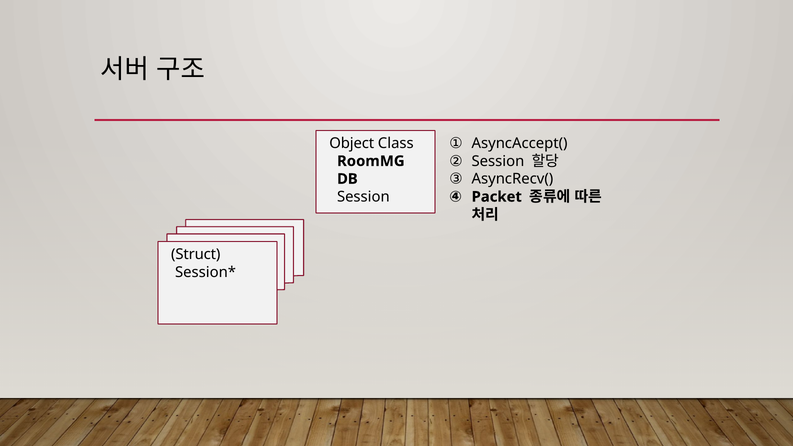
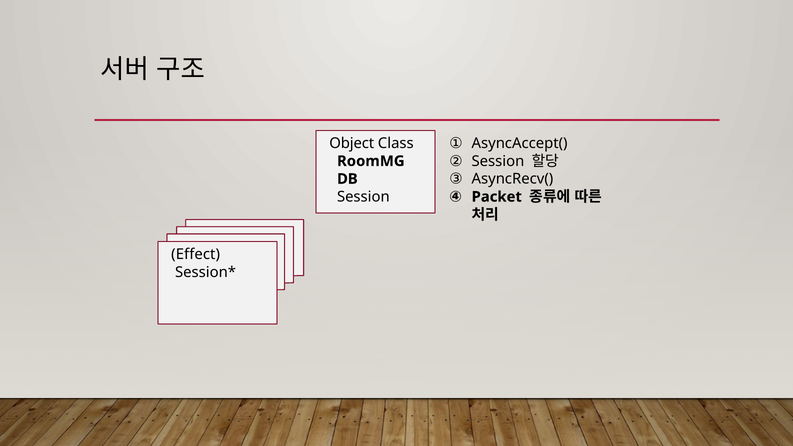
Struct: Struct -> Effect (196, 254)
